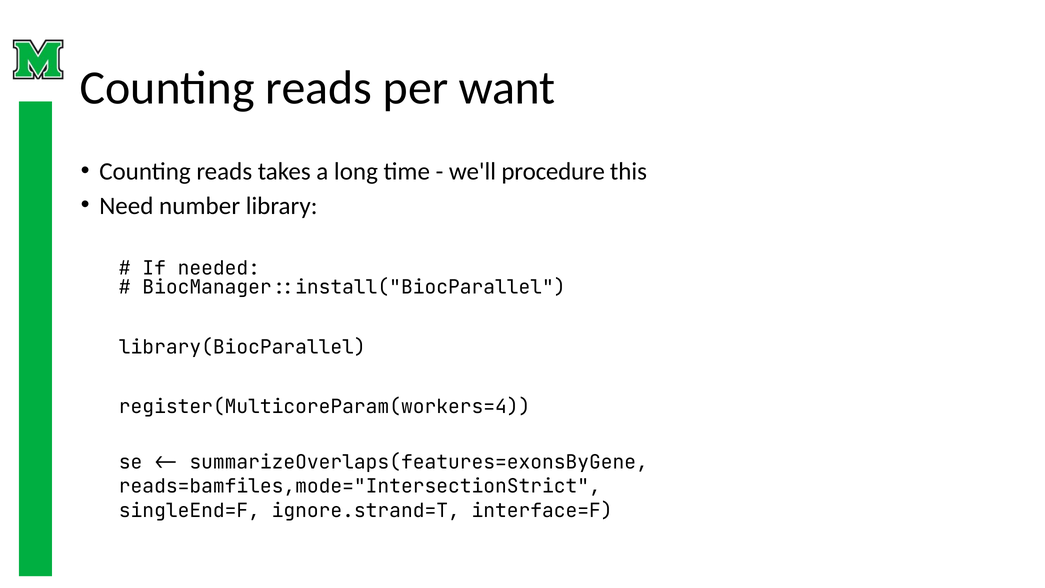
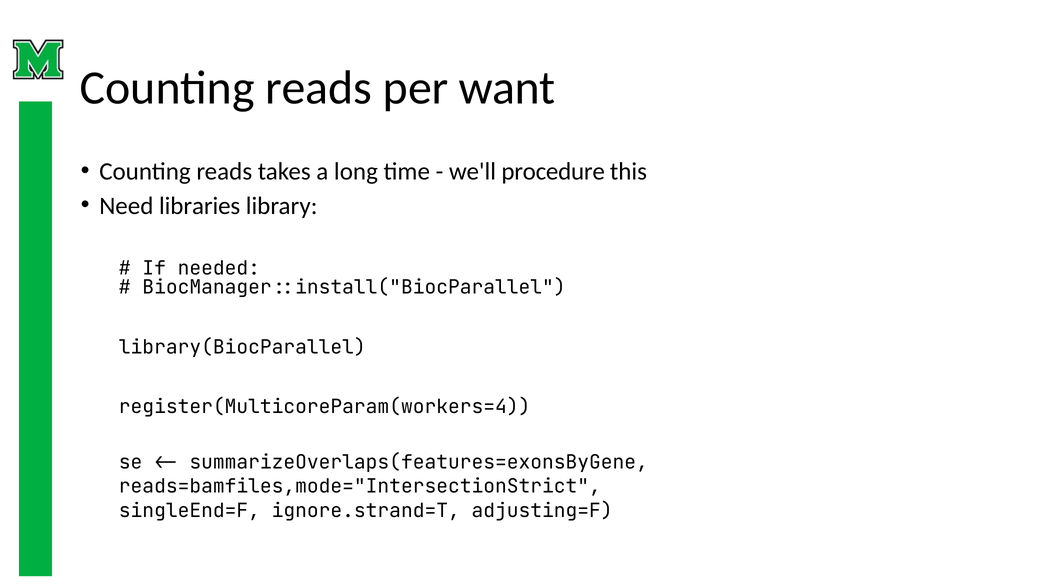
number: number -> libraries (200, 206)
interface=F: interface=F -> adjusting=F (542, 511)
